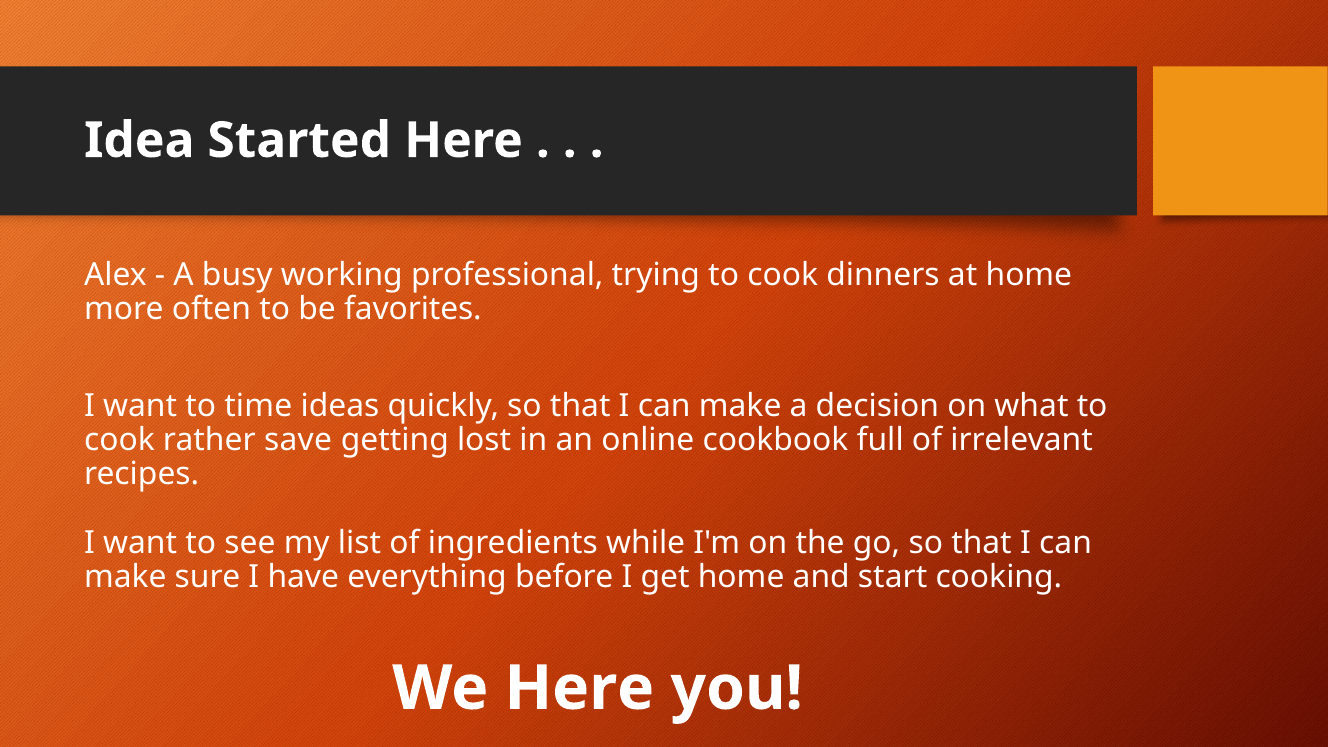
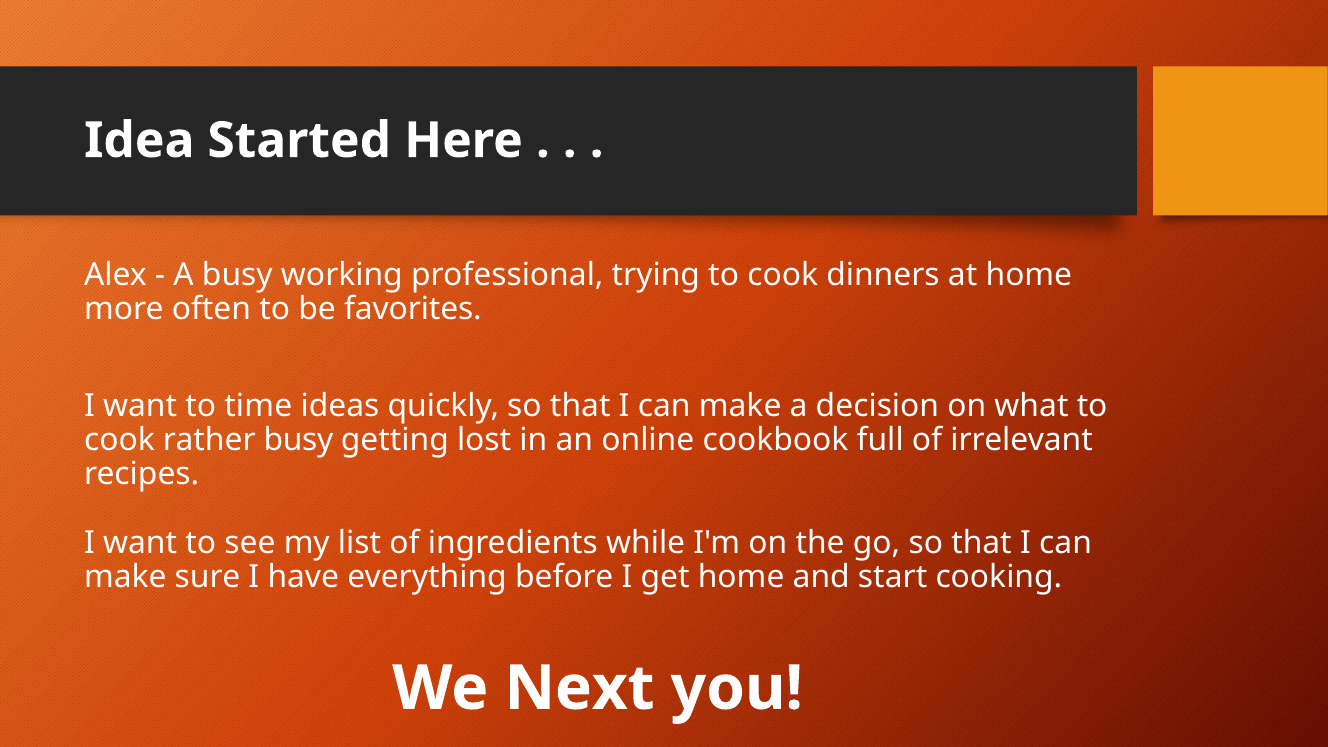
rather save: save -> busy (298, 440)
We Here: Here -> Next (580, 688)
